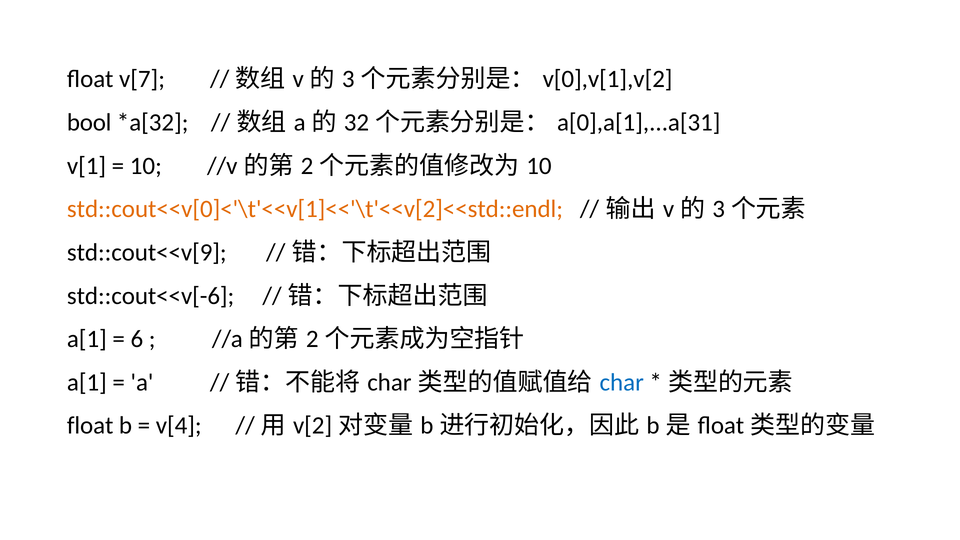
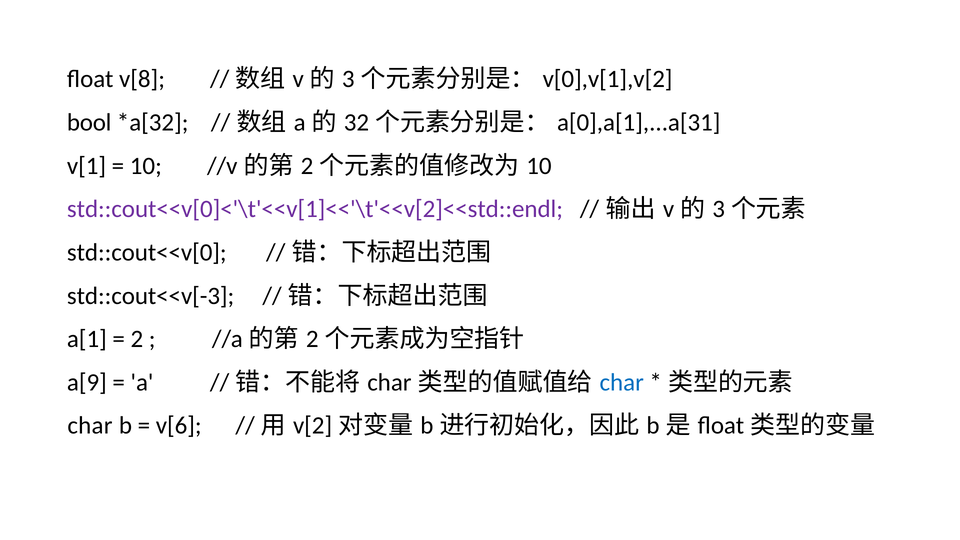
v[7: v[7 -> v[8 (142, 79)
std::cout<<v[0]<'\t'<<v[1]<<'\t'<<v[2]<<std::endl colour: orange -> purple (315, 209)
std::cout<<v[9: std::cout<<v[9 -> std::cout<<v[0 (147, 252)
std::cout<<v[-6: std::cout<<v[-6 -> std::cout<<v[-3 (151, 296)
6: 6 -> 2 (137, 339)
a[1: a[1 -> a[9 (87, 382)
float: float -> char (90, 426)
v[4: v[4 -> v[6 (179, 426)
